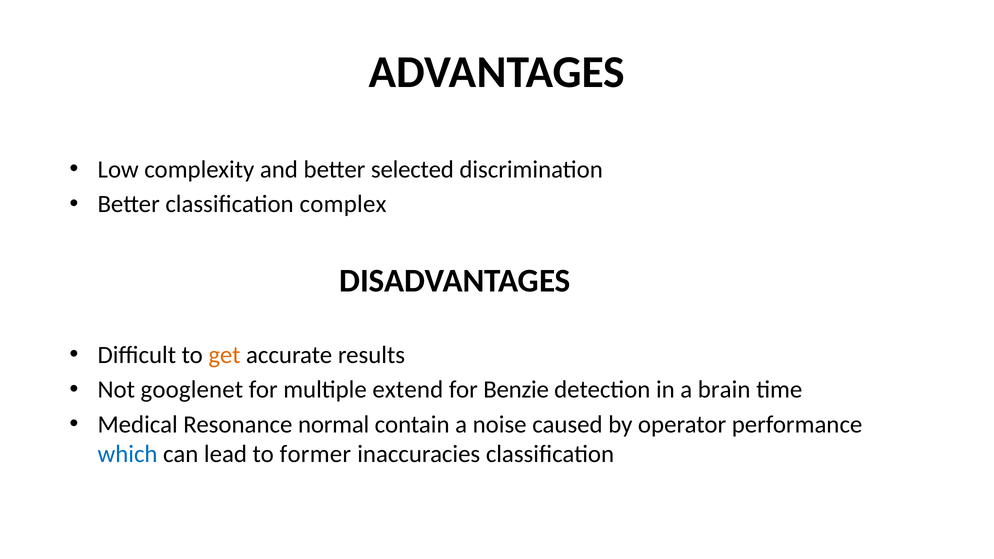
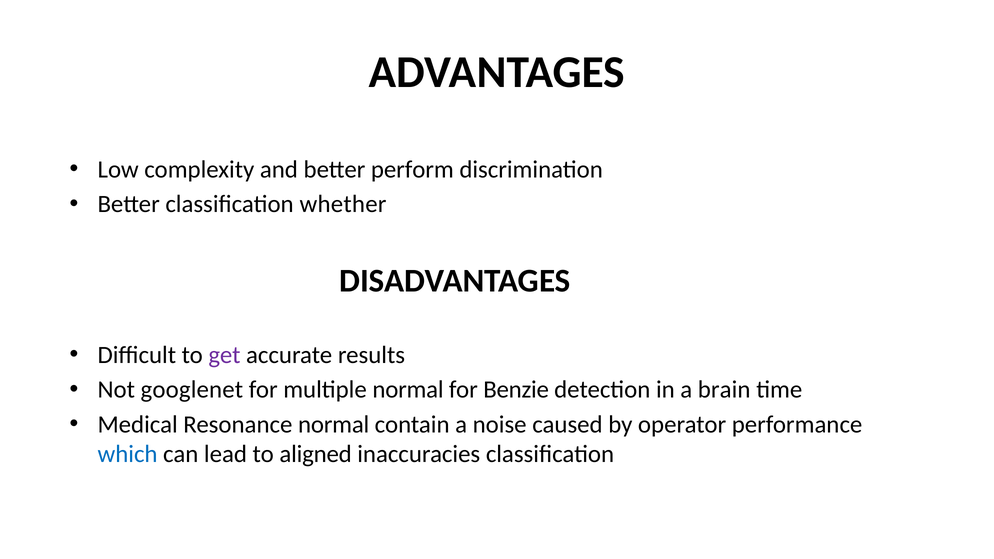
selected: selected -> perform (412, 169)
complex: complex -> whether (343, 204)
get colour: orange -> purple (224, 355)
multiple extend: extend -> normal (408, 390)
former: former -> aligned (316, 454)
